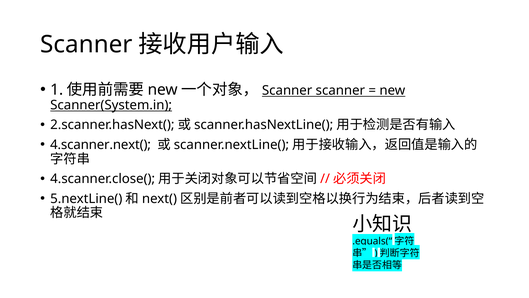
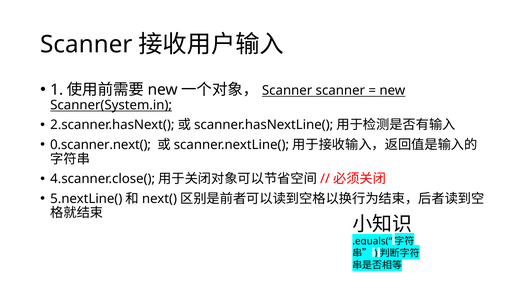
4.scanner.next(: 4.scanner.next( -> 0.scanner.next( (101, 145)
